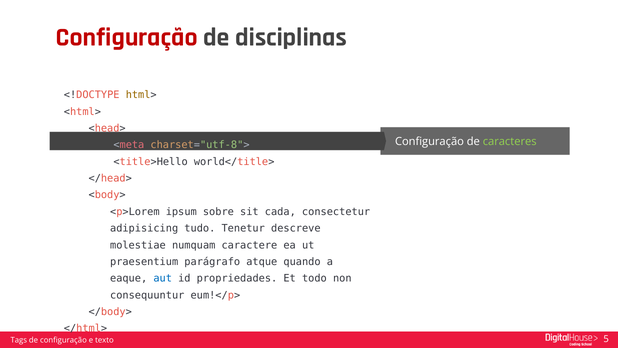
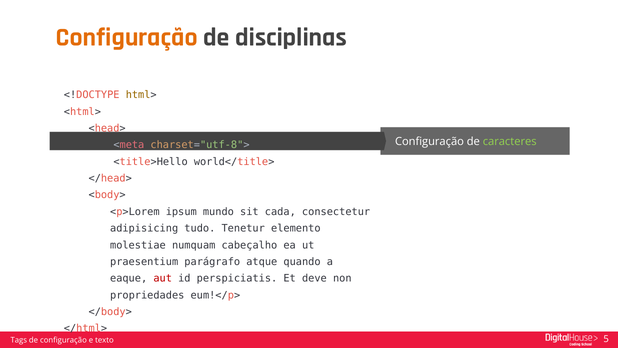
Configuração colour: red -> orange (127, 37)
sobre: sobre -> mundo (218, 212)
descreve: descreve -> elemento (296, 228)
caractere: caractere -> cabeçalho (249, 245)
aut colour: blue -> red (163, 278)
propriedades: propriedades -> perspiciatis (237, 278)
todo: todo -> deve (314, 278)
consequuntur: consequuntur -> propriedades (147, 295)
